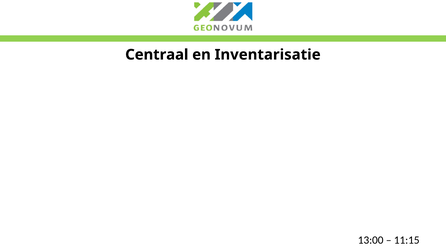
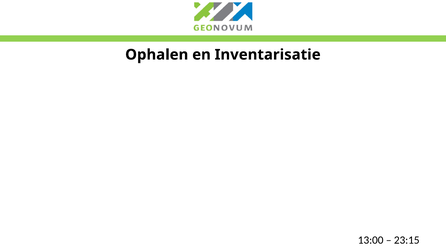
Centraal: Centraal -> Ophalen (157, 55)
11:15: 11:15 -> 23:15 (407, 240)
